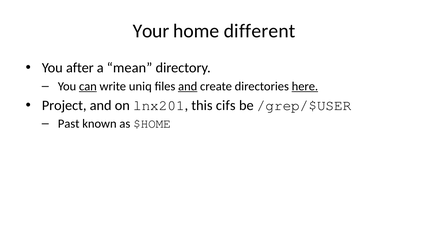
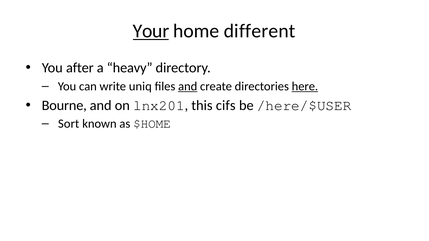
Your underline: none -> present (151, 31)
mean: mean -> heavy (130, 68)
can underline: present -> none (88, 87)
Project: Project -> Bourne (64, 106)
/grep/$USER: /grep/$USER -> /here/$USER (304, 106)
Past: Past -> Sort (69, 124)
